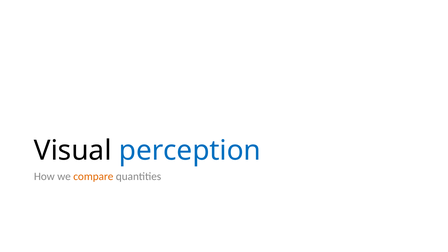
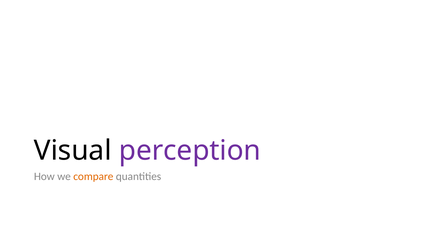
perception colour: blue -> purple (190, 151)
